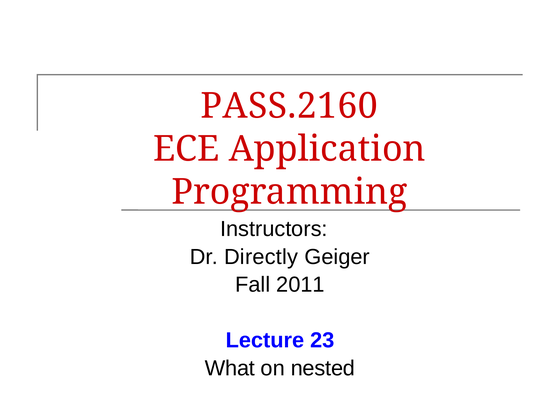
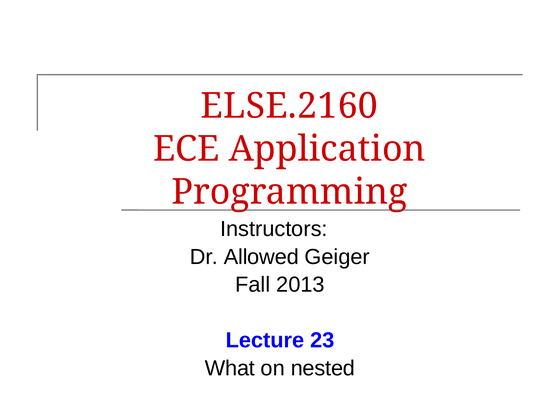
PASS.2160: PASS.2160 -> ELSE.2160 (289, 106)
Directly: Directly -> Allowed (261, 257)
2011: 2011 -> 2013 (300, 285)
